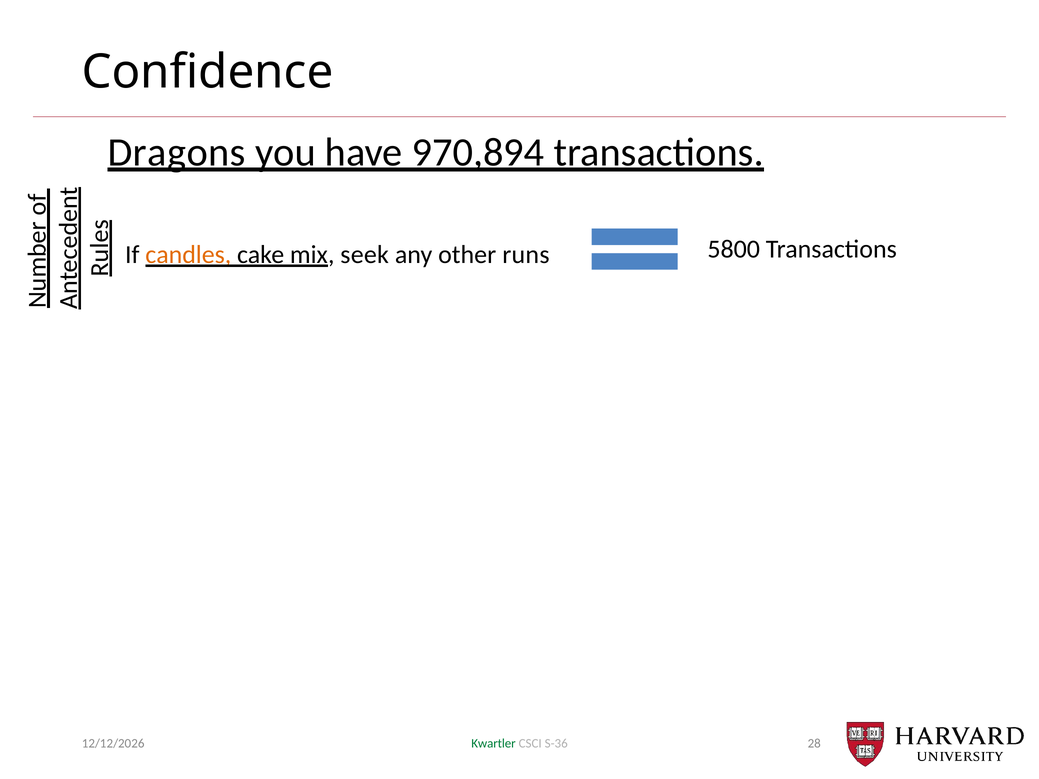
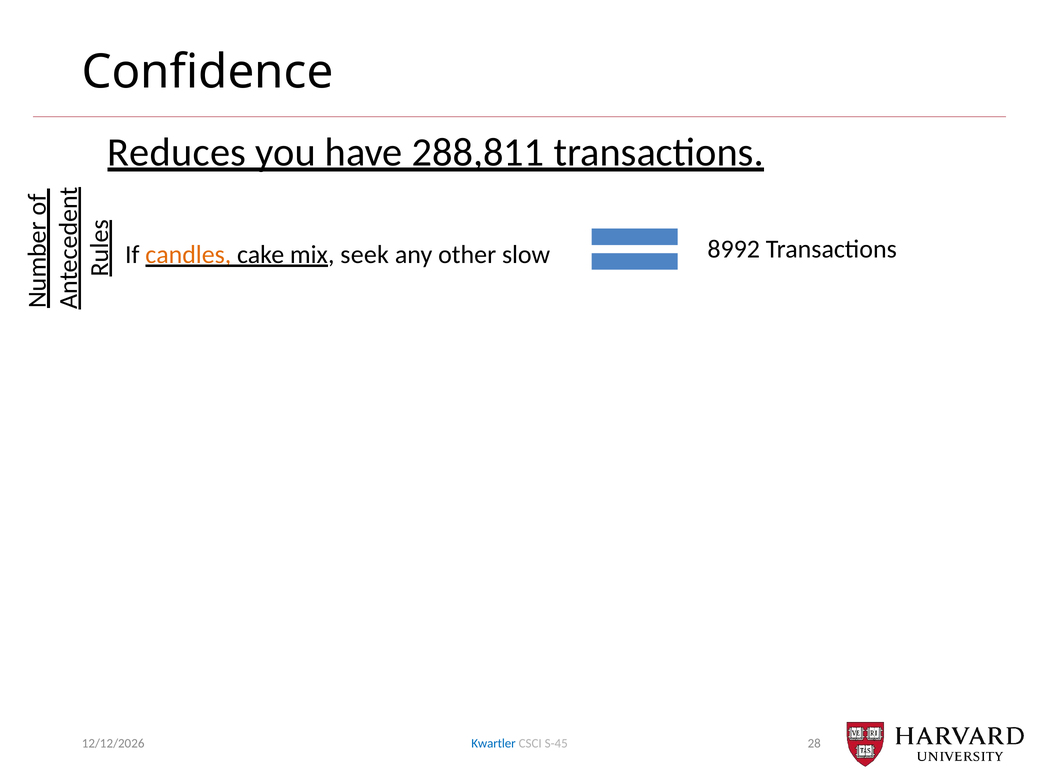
Dragons: Dragons -> Reduces (177, 152)
970,894: 970,894 -> 288,811 (478, 152)
5800: 5800 -> 8992 (734, 249)
runs: runs -> slow (526, 255)
Kwartler colour: green -> blue (494, 744)
S-36: S-36 -> S-45 (556, 744)
